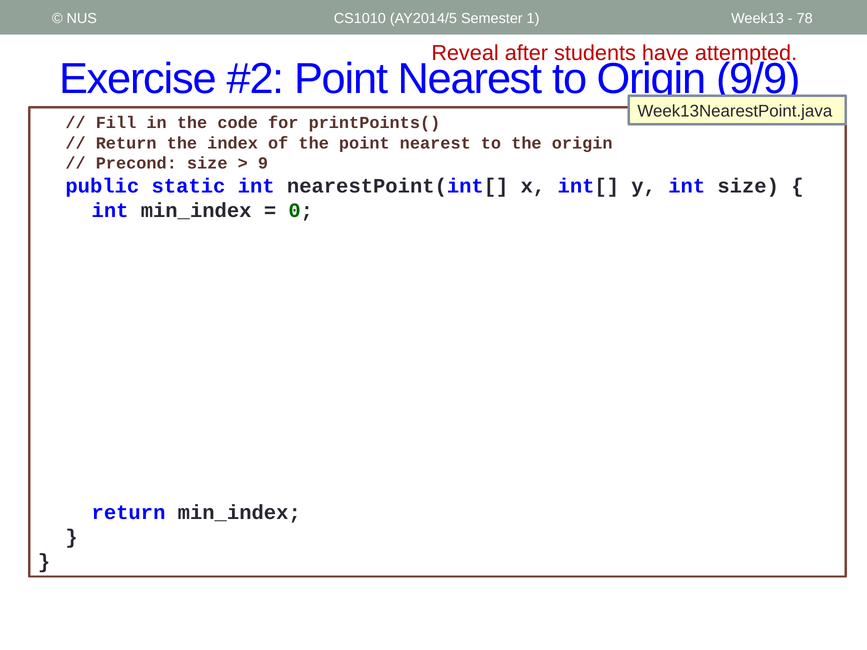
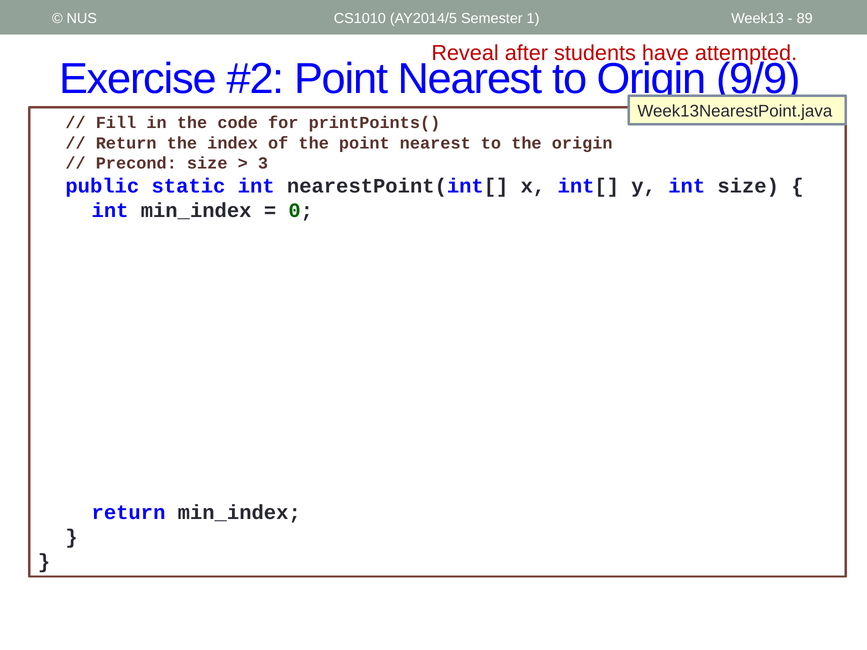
78: 78 -> 89 (805, 18)
9: 9 -> 3 (263, 163)
